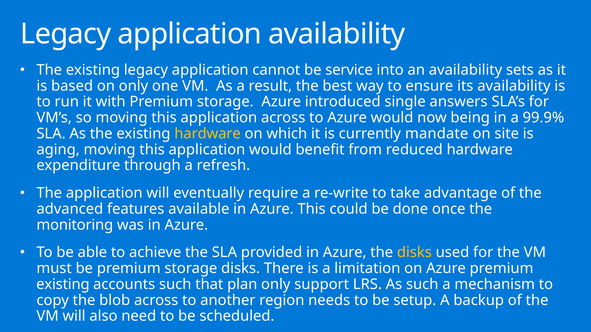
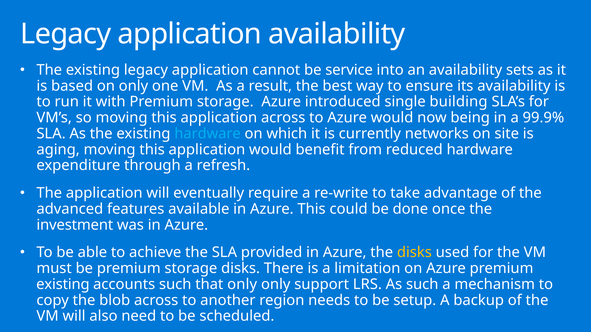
answers: answers -> building (459, 102)
hardware colour: yellow -> light blue (208, 134)
mandate: mandate -> networks (437, 134)
monitoring: monitoring -> investment (75, 225)
that plan: plan -> only (242, 285)
